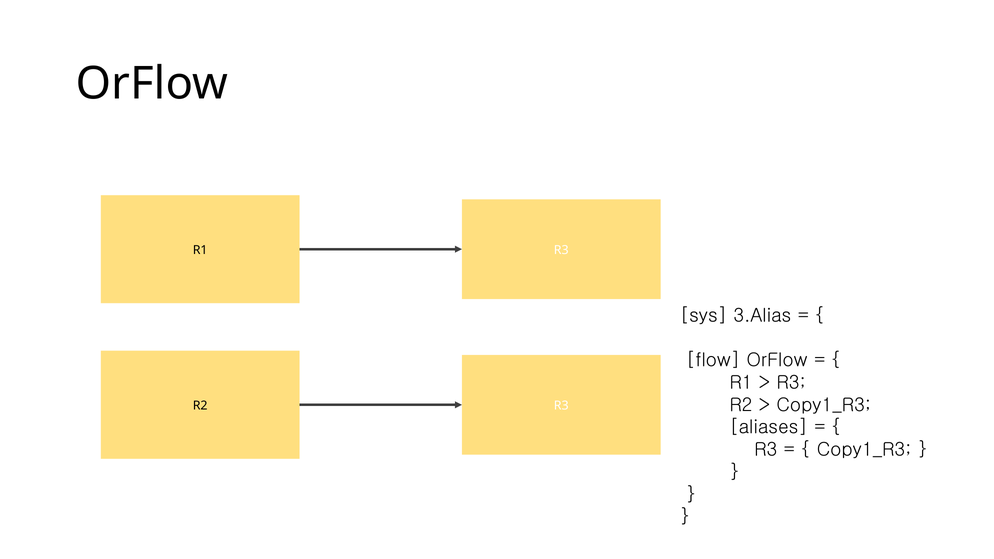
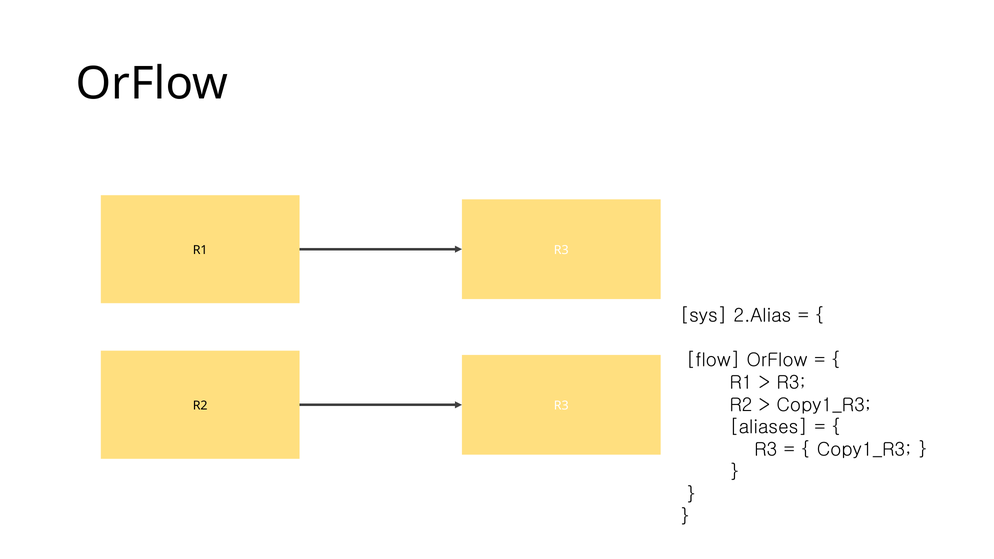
3.Alias: 3.Alias -> 2.Alias (762, 316)
